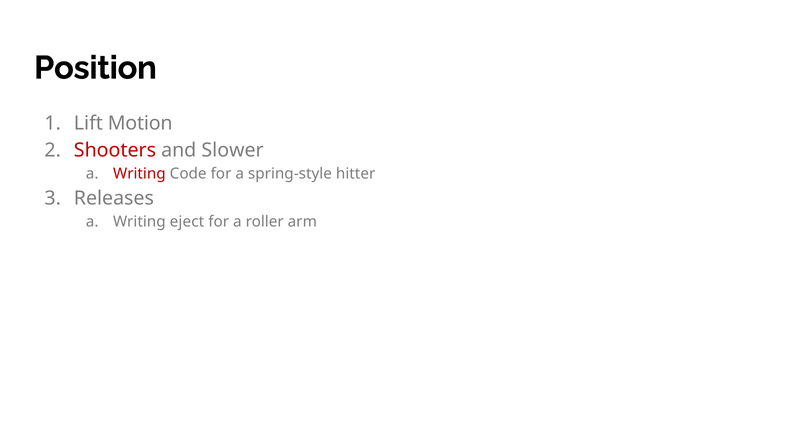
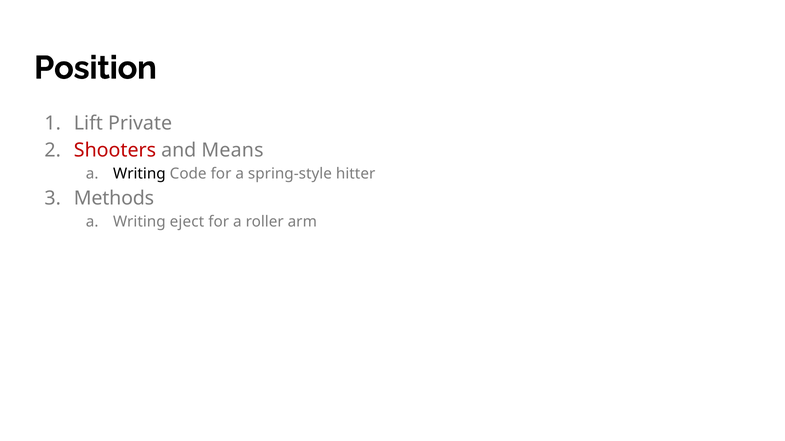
Motion: Motion -> Private (140, 123)
Slower: Slower -> Means (232, 151)
Writing colour: red -> black (139, 174)
Releases: Releases -> Methods (114, 199)
